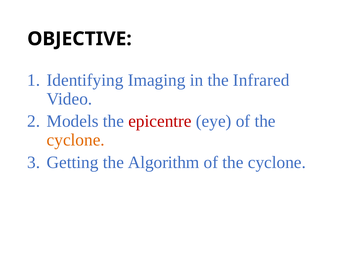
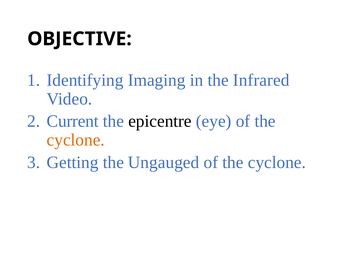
Models: Models -> Current (73, 121)
epicentre colour: red -> black (160, 121)
Algorithm: Algorithm -> Ungauged (164, 162)
